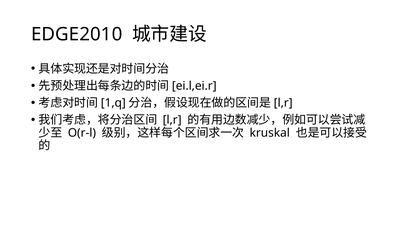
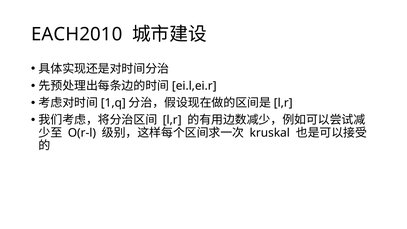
EDGE2010: EDGE2010 -> EACH2010 (77, 34)
